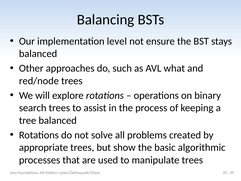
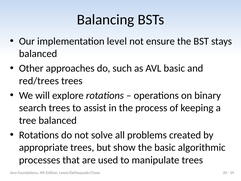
AVL what: what -> basic (174, 68)
red/node: red/node -> red/trees (39, 81)
